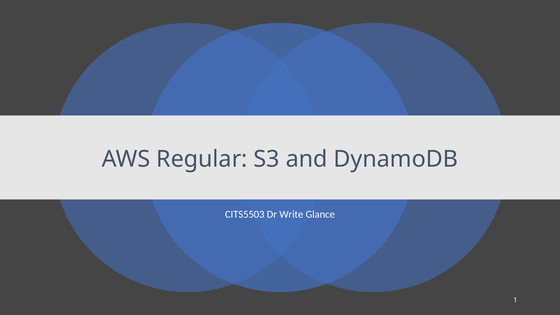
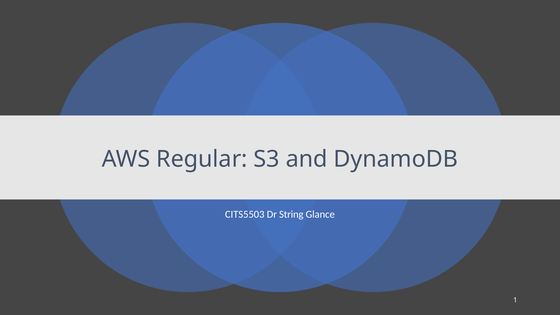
Write: Write -> String (291, 214)
